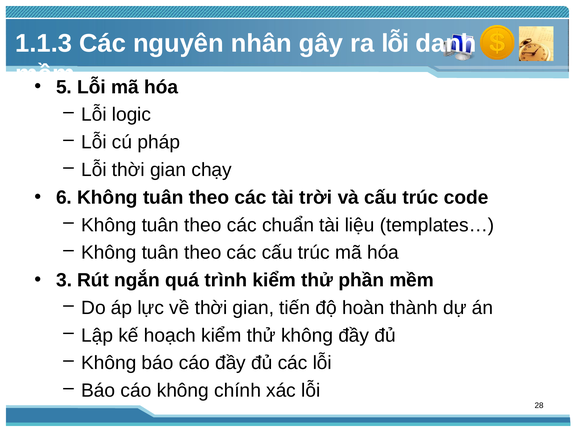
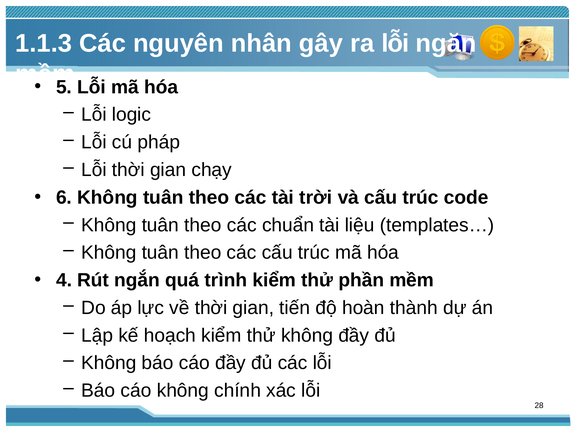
danh: danh -> ngăn (446, 43)
3: 3 -> 4 (64, 280)
